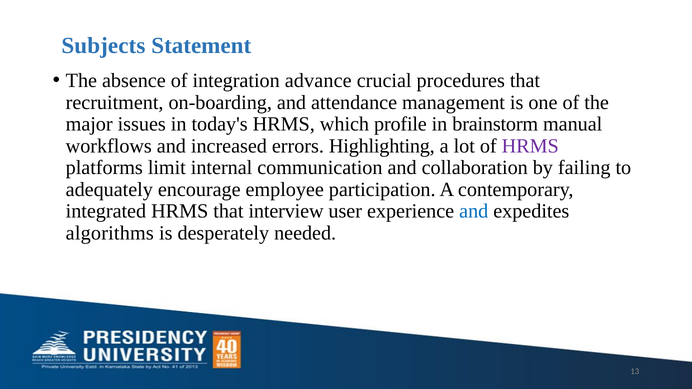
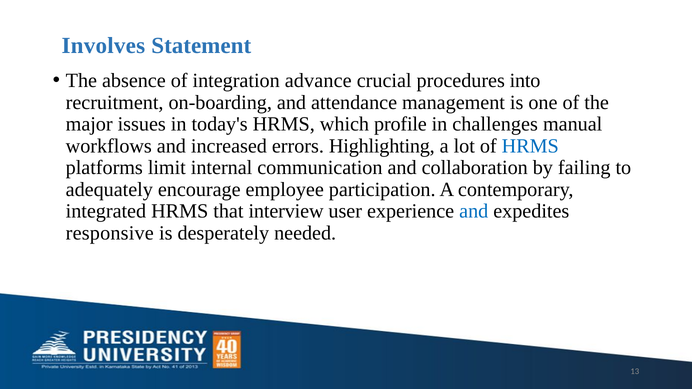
Subjects: Subjects -> Involves (103, 46)
procedures that: that -> into (525, 81)
brainstorm: brainstorm -> challenges (495, 124)
HRMS colour: purple -> blue (530, 146)
algorithms: algorithms -> responsive (110, 233)
